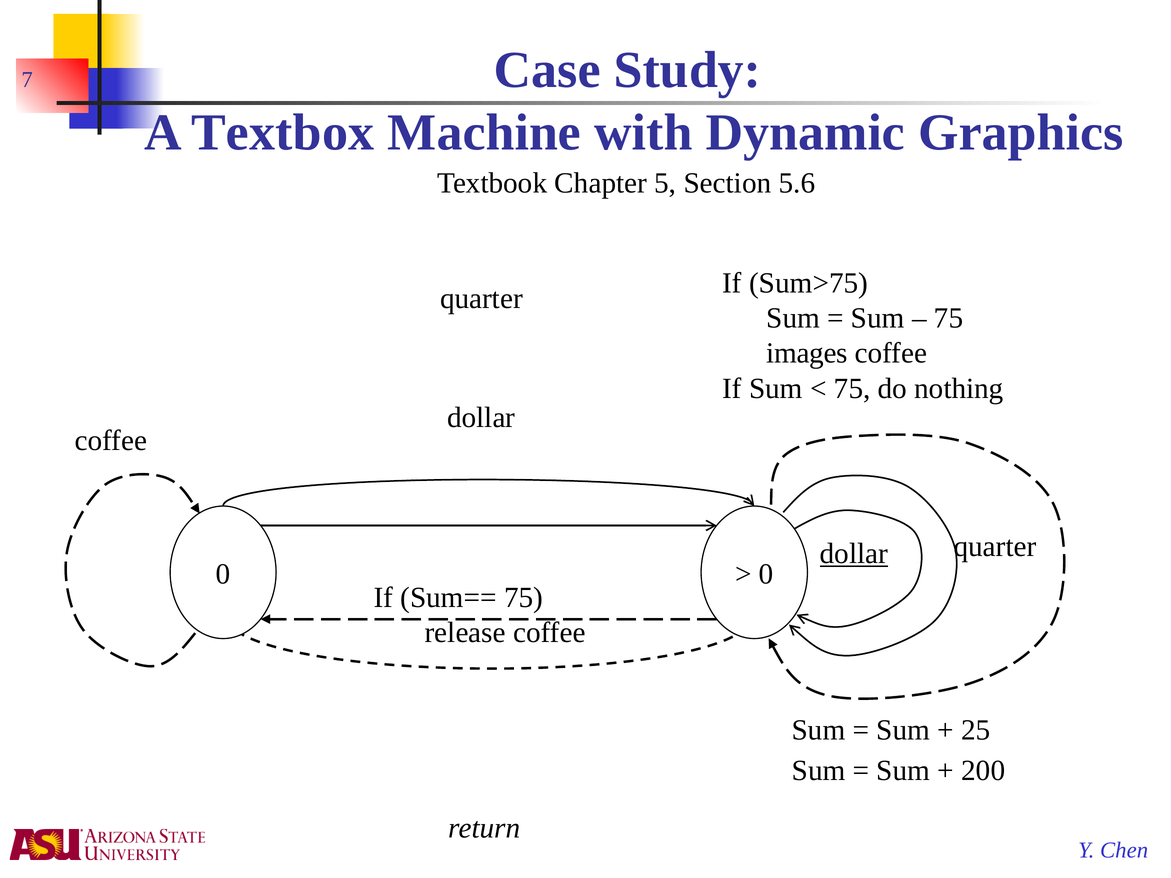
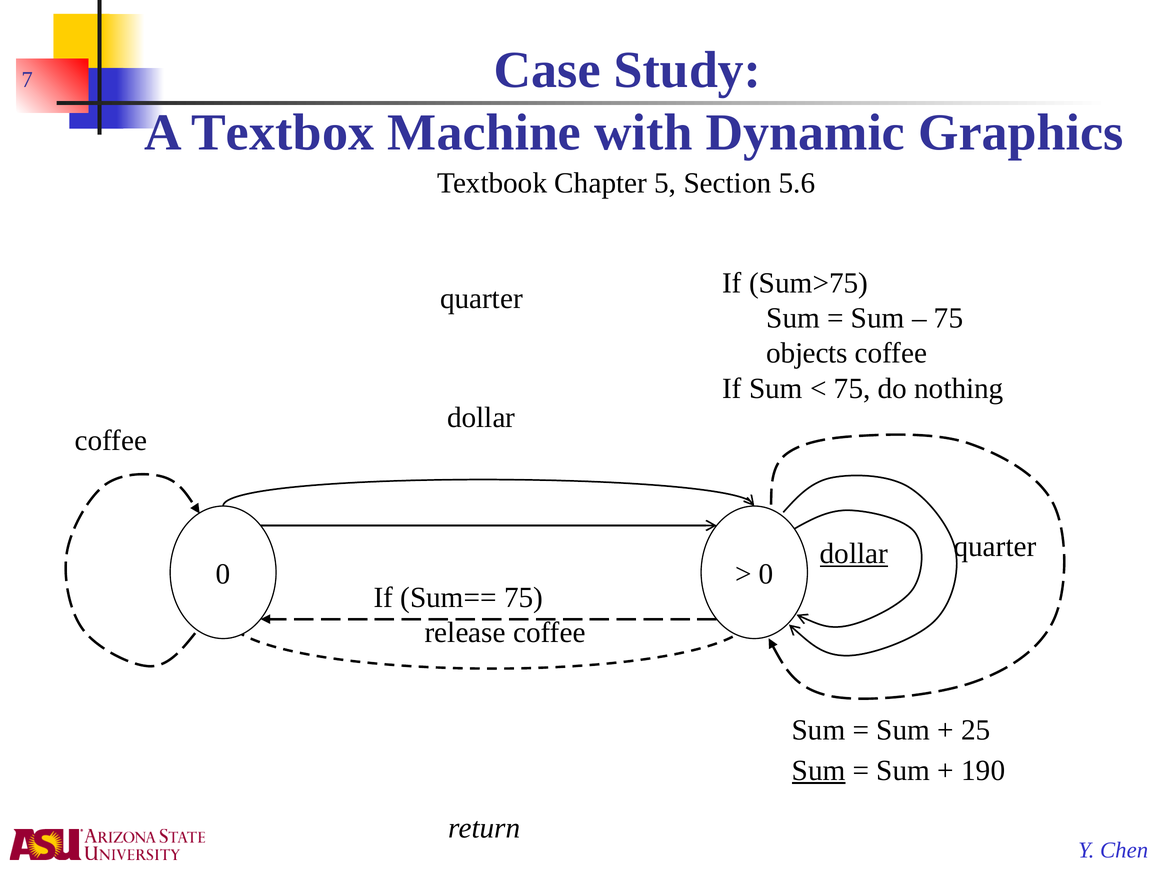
images: images -> objects (807, 353)
Sum underline: none -> present (819, 771)
200: 200 -> 190 (983, 771)
